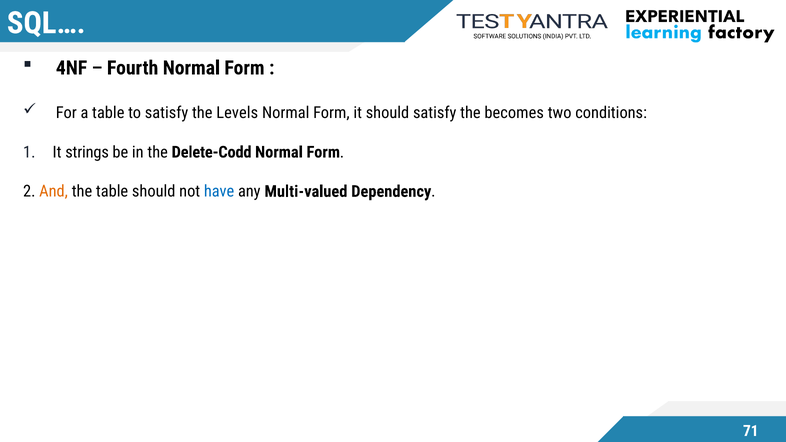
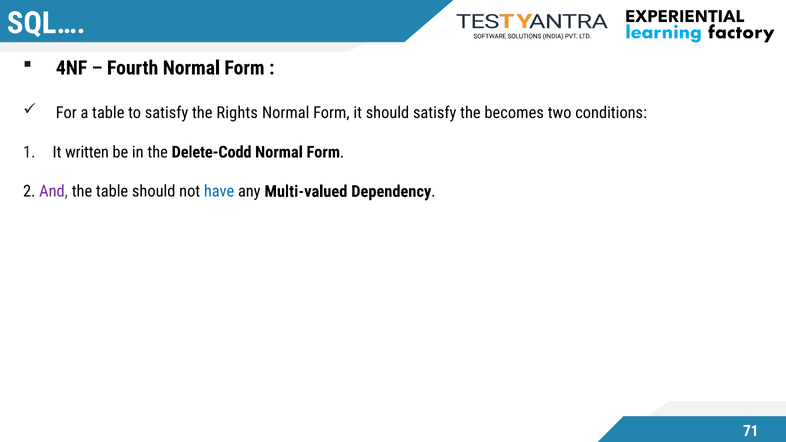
Levels: Levels -> Rights (237, 113)
strings: strings -> written (87, 152)
And colour: orange -> purple (54, 192)
